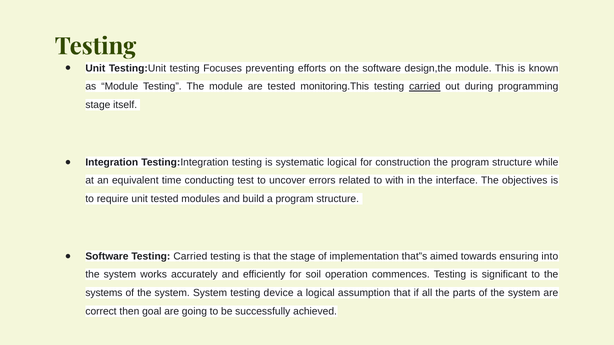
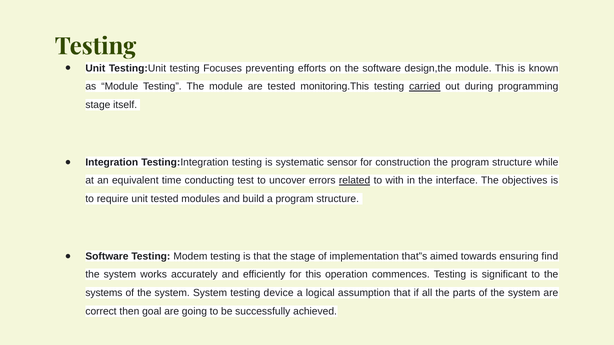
systematic logical: logical -> sensor (342, 162)
related underline: none -> present (355, 181)
Software Testing Carried: Carried -> Modem (190, 257)
into: into -> find (550, 257)
for soil: soil -> this (313, 275)
